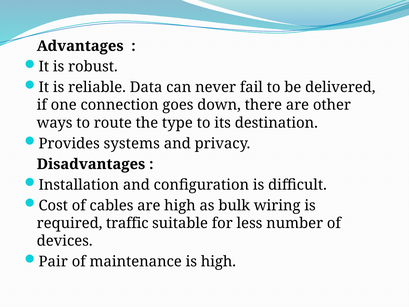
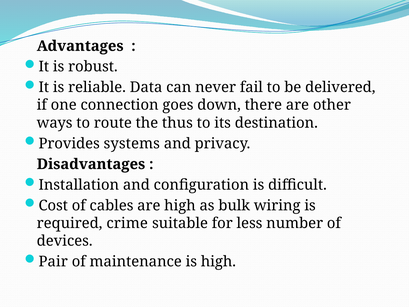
type: type -> thus (177, 123)
traffic: traffic -> crime (127, 223)
